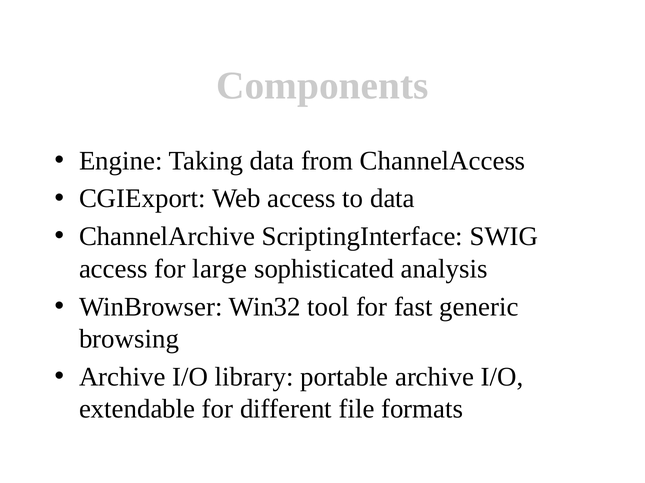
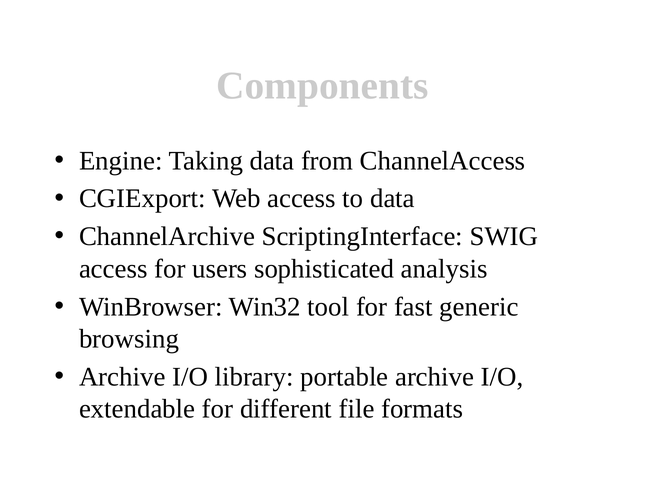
large: large -> users (220, 269)
